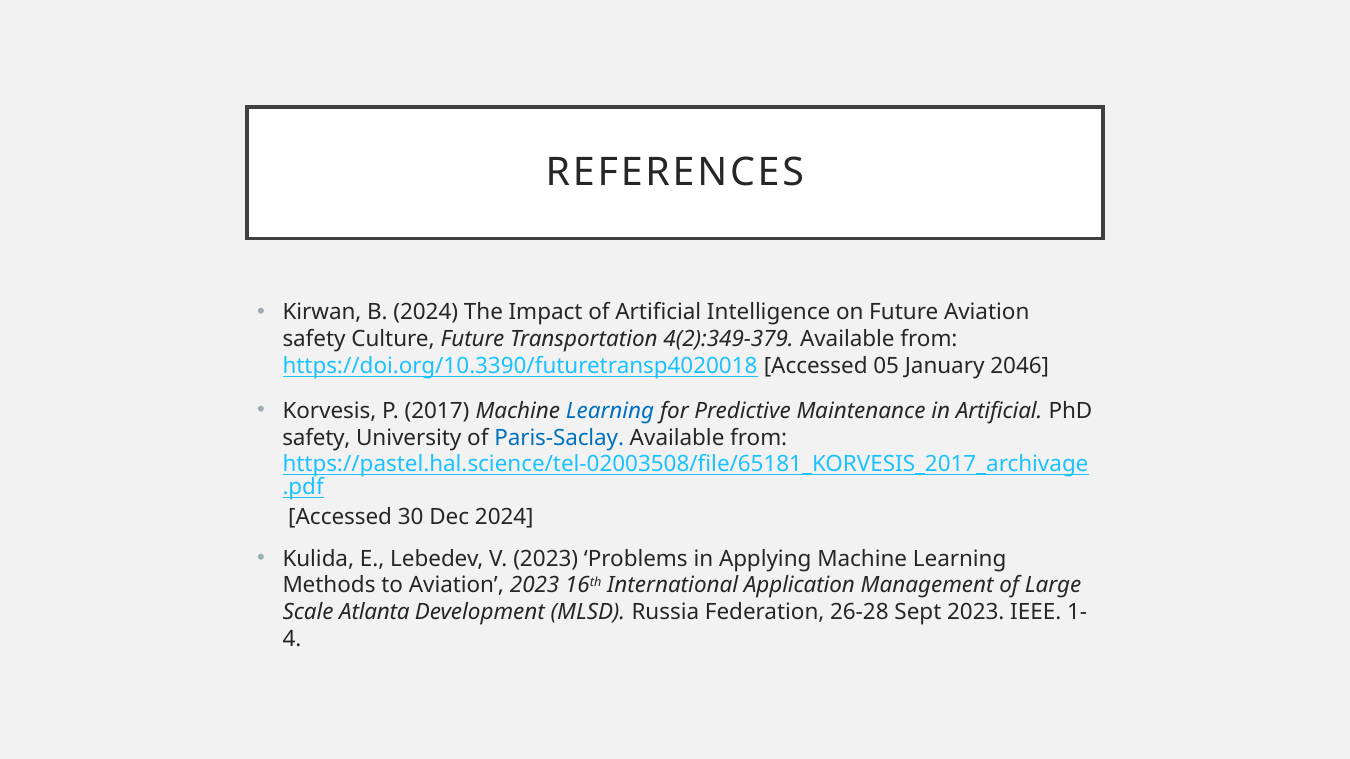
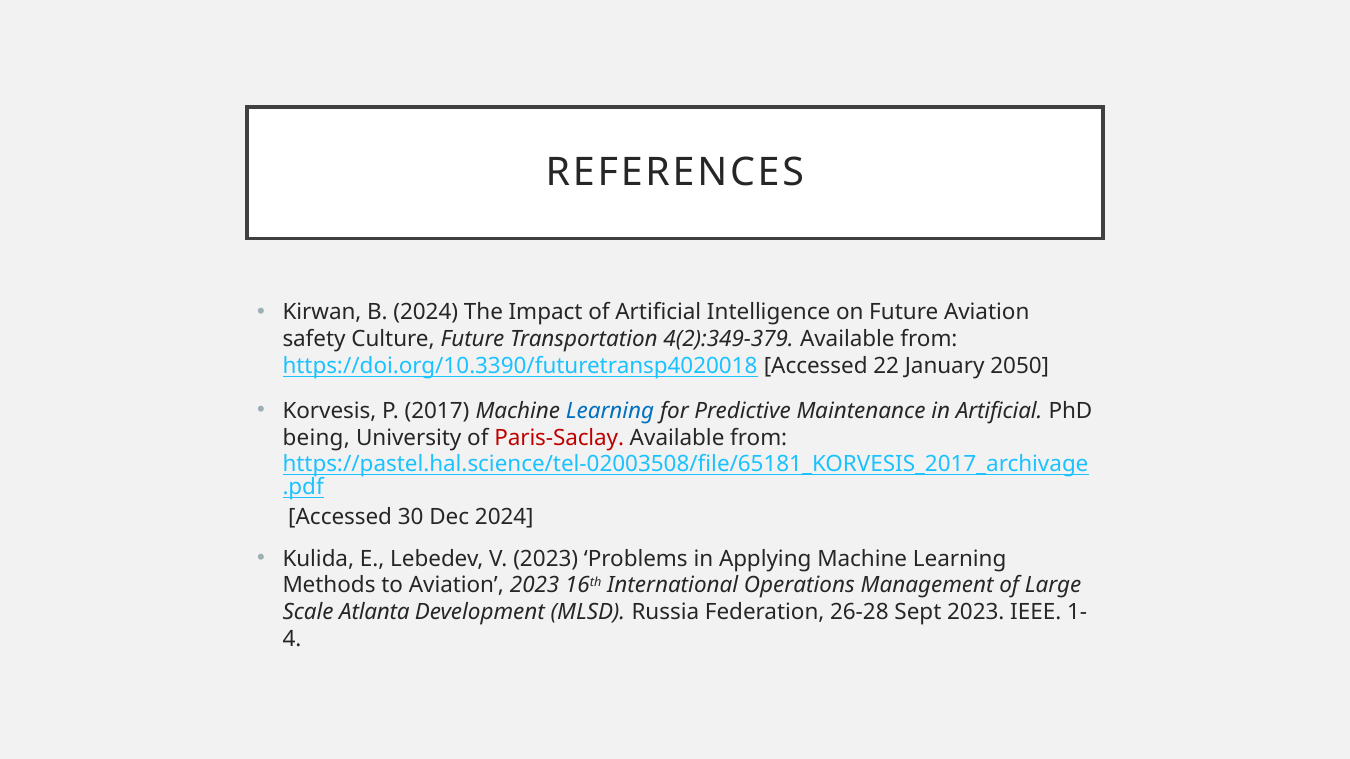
05: 05 -> 22 (886, 366)
2046: 2046 -> 2050 (1020, 366)
safety: safety -> being (316, 438)
Paris-Saclay colour: blue -> red (559, 438)
Application: Application -> Operations (799, 586)
